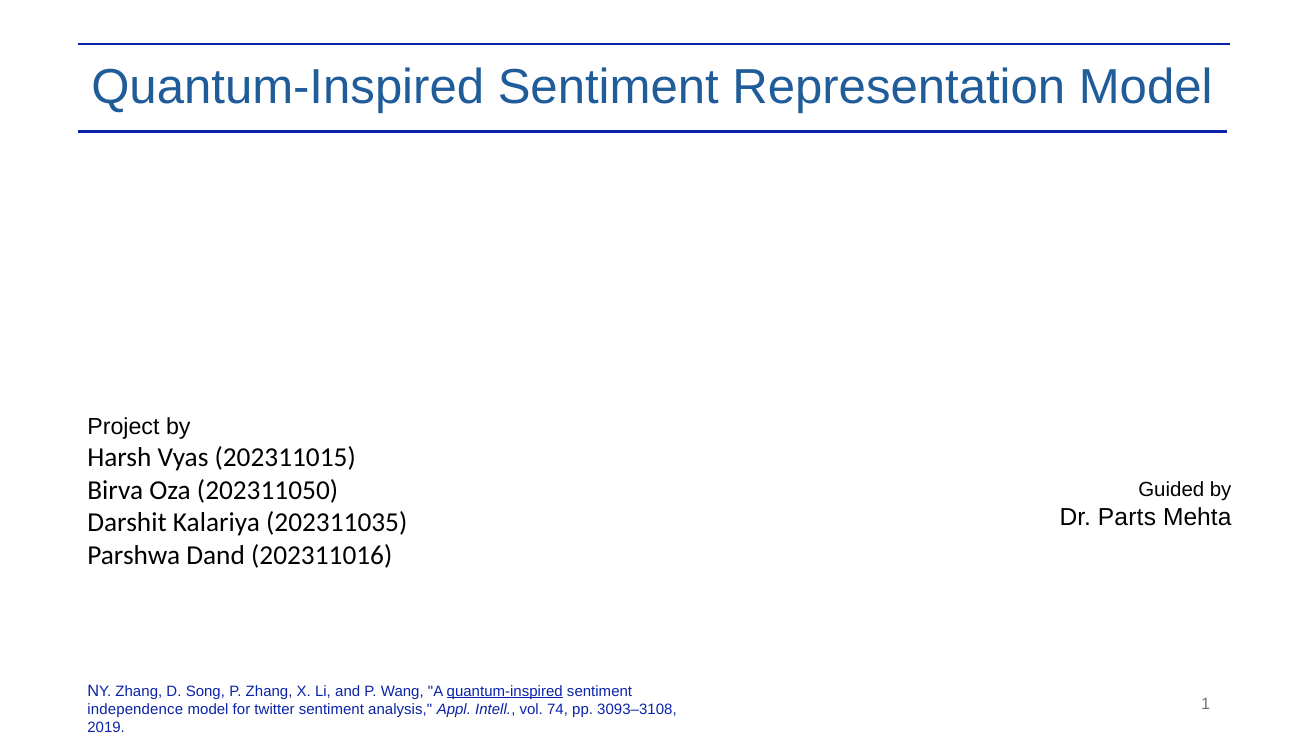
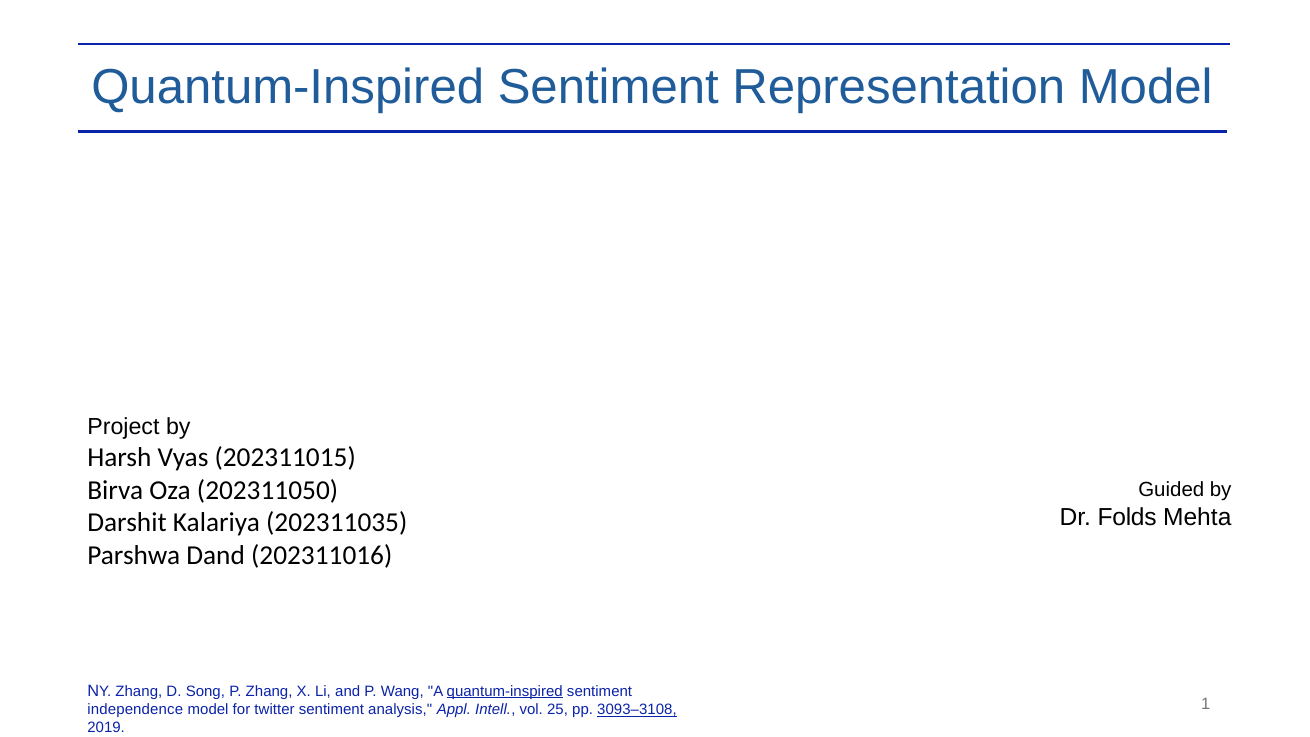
Parts: Parts -> Folds (1127, 517)
74: 74 -> 25 (558, 710)
3093–3108 underline: none -> present (637, 710)
